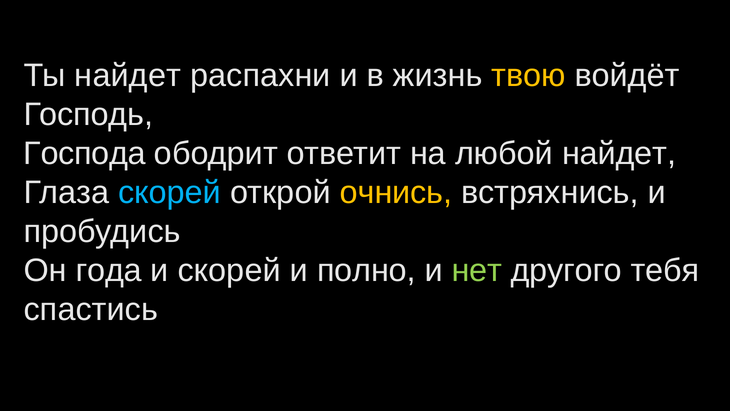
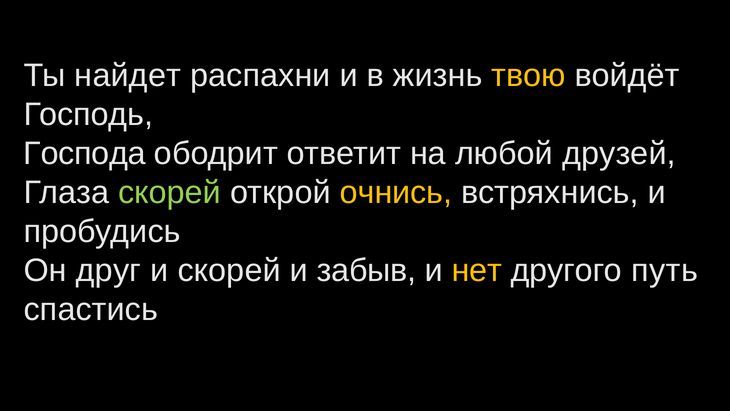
любой найдет: найдет -> друзей (619, 153)
скорей colour: light blue -> light green (170, 192)
года: года -> друг (109, 270)
полно: полно -> забыв (366, 270)
нет colour: light green -> yellow (477, 270)
тебя: тебя -> путь (665, 270)
